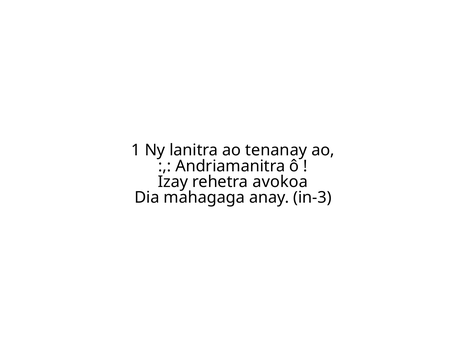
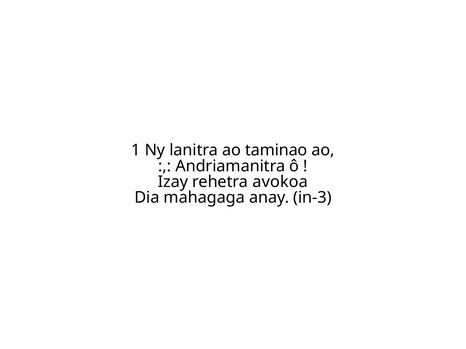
tenanay: tenanay -> taminao (276, 151)
